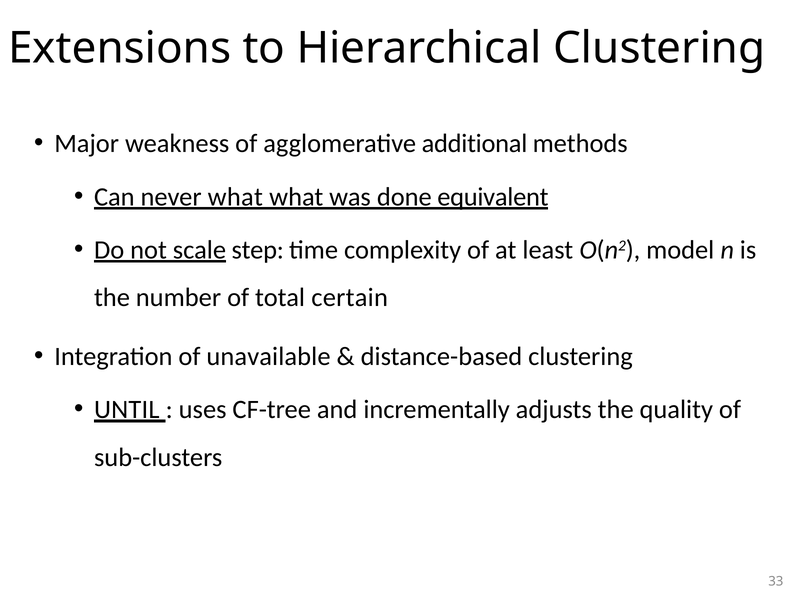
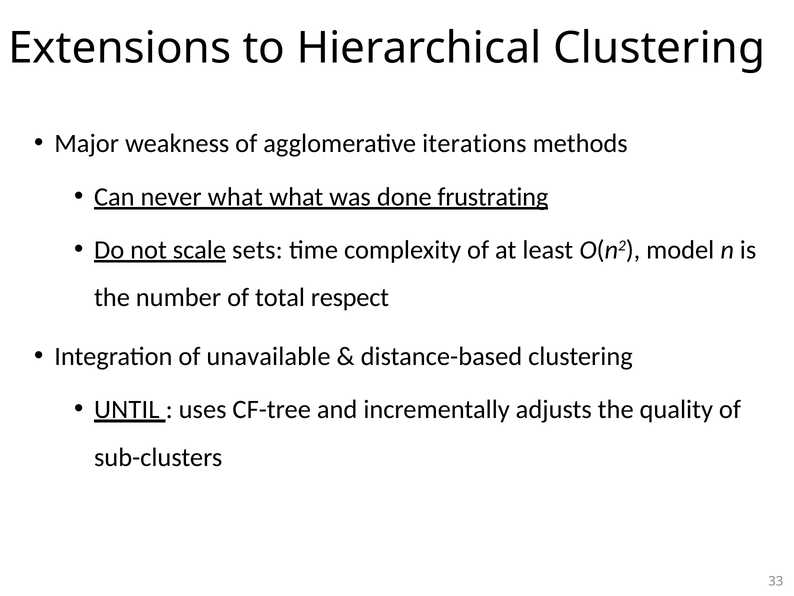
additional: additional -> iterations (474, 143)
equivalent: equivalent -> frustrating (493, 197)
step: step -> sets (257, 250)
certain: certain -> respect (350, 297)
